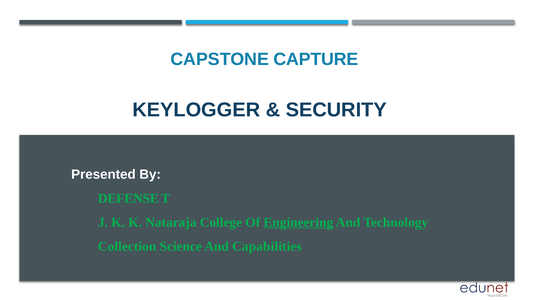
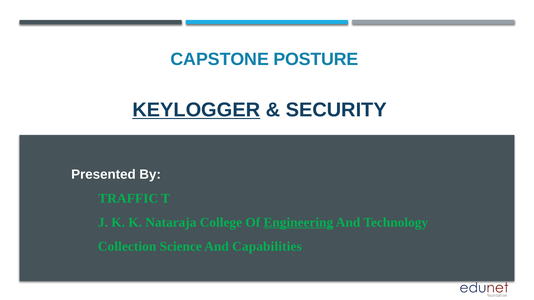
CAPTURE: CAPTURE -> POSTURE (316, 59)
KEYLOGGER underline: none -> present (196, 110)
DEFENSE: DEFENSE -> TRAFFIC (128, 199)
